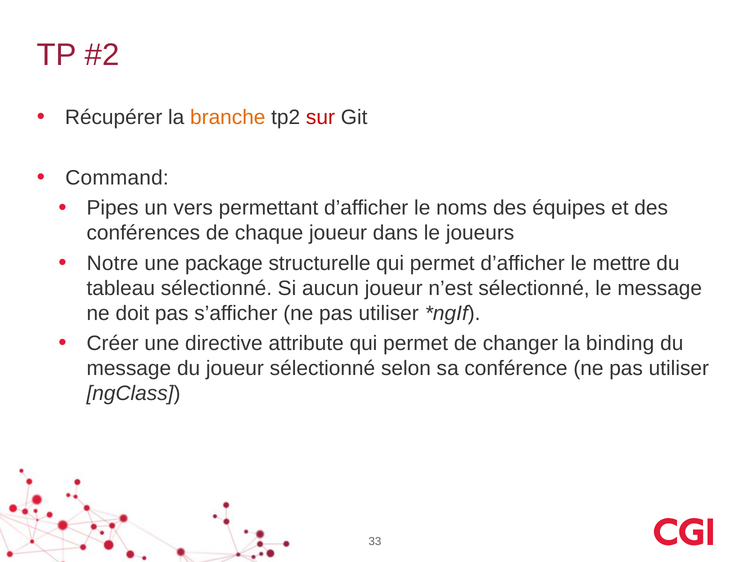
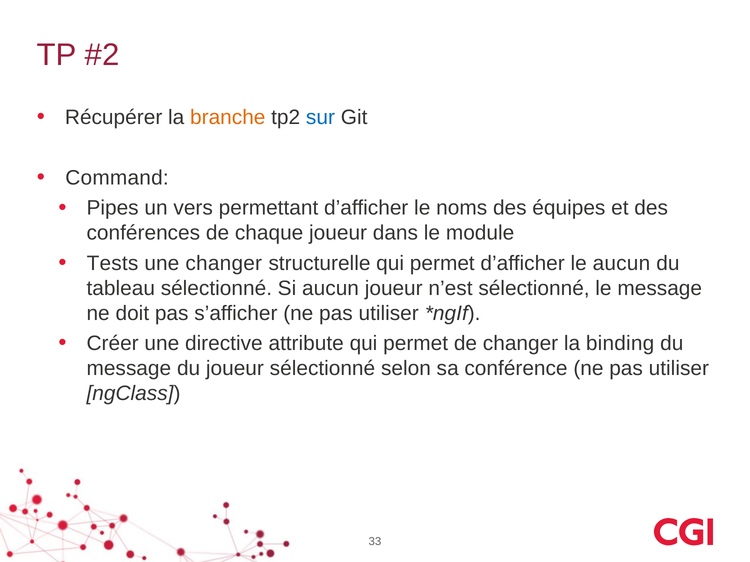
sur colour: red -> blue (320, 118)
joueurs: joueurs -> module (480, 233)
Notre: Notre -> Tests (113, 263)
une package: package -> changer (224, 263)
le mettre: mettre -> aucun (621, 263)
